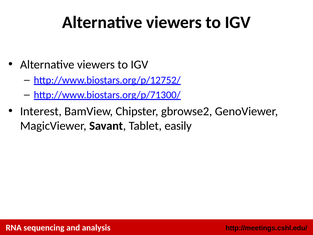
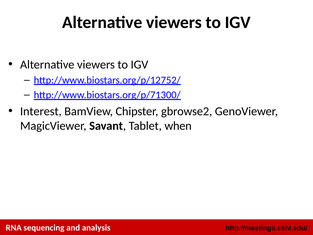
easily: easily -> when (178, 126)
